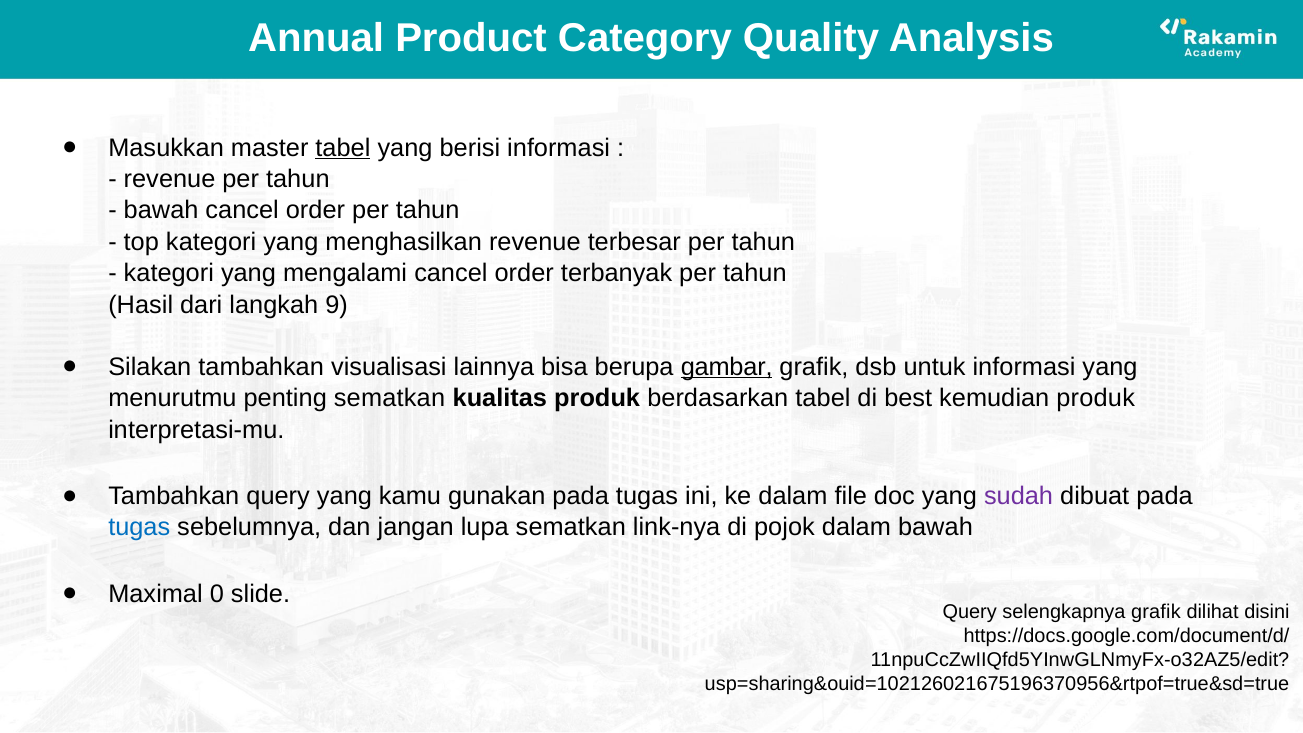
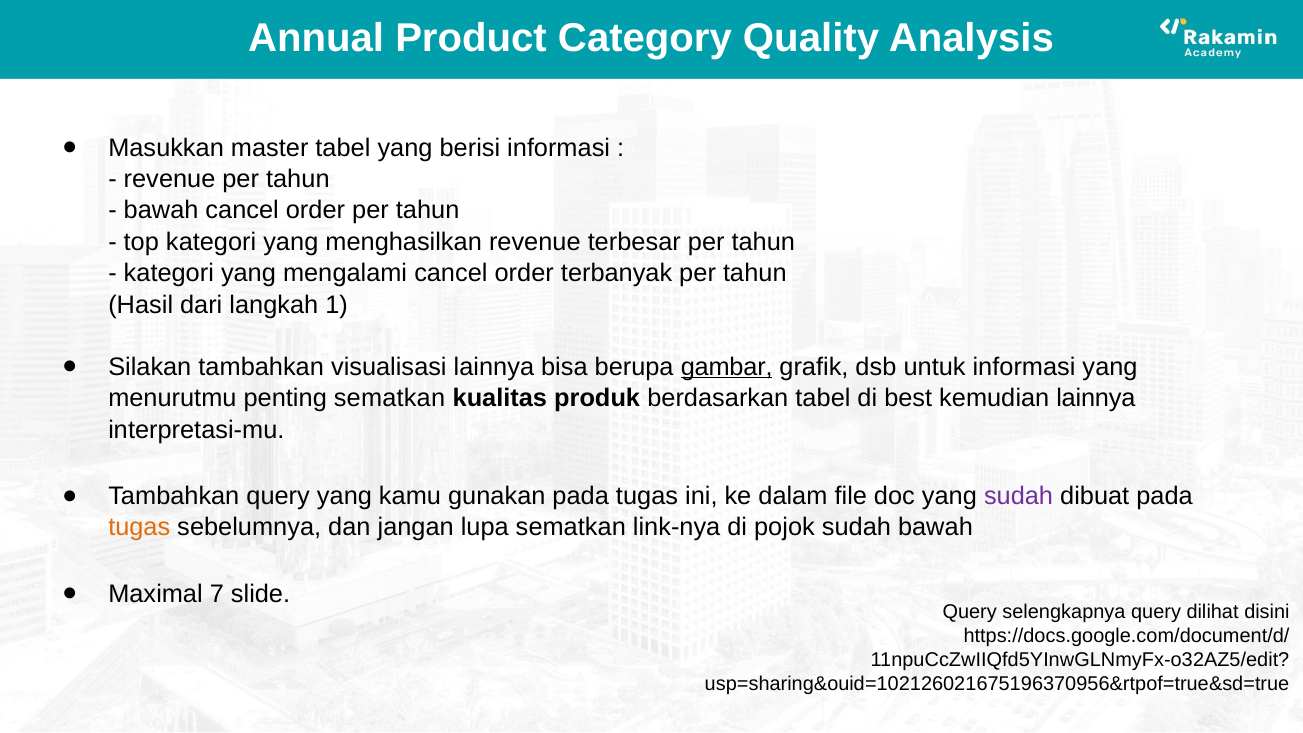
tabel underline: present -> none (343, 148)
9: 9 -> 1 (337, 305)
kemudian produk: produk -> lainnya (1096, 398)
tugas colour: blue -> orange (139, 527)
pojok dalam: dalam -> sudah (856, 527)
0: 0 -> 7 (217, 594)
selengkapnya grafik: grafik -> query (1156, 612)
